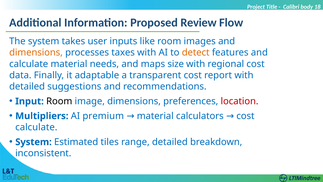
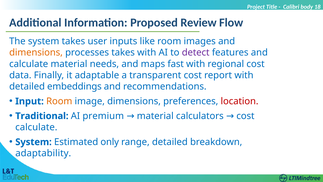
processes taxes: taxes -> takes (123, 53)
detect colour: orange -> purple (196, 53)
size: size -> fast (176, 64)
suggestions: suggestions -> embeddings (74, 86)
Room colour: black -> orange (59, 101)
Multipliers: Multipliers -> Traditional (42, 116)
tiles: tiles -> only (110, 142)
inconsistent: inconsistent -> adaptability (43, 153)
